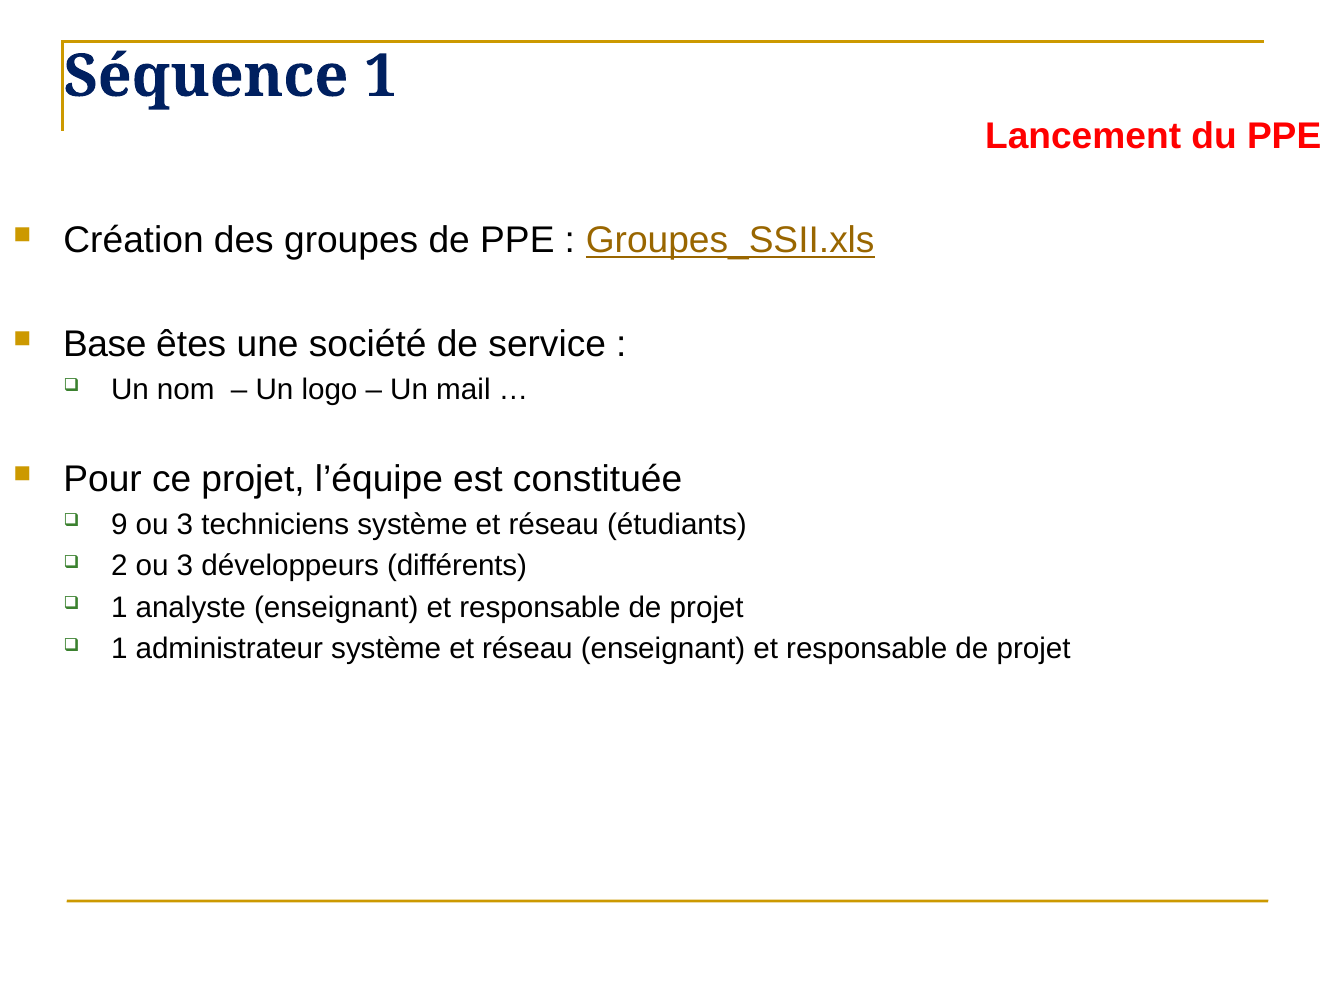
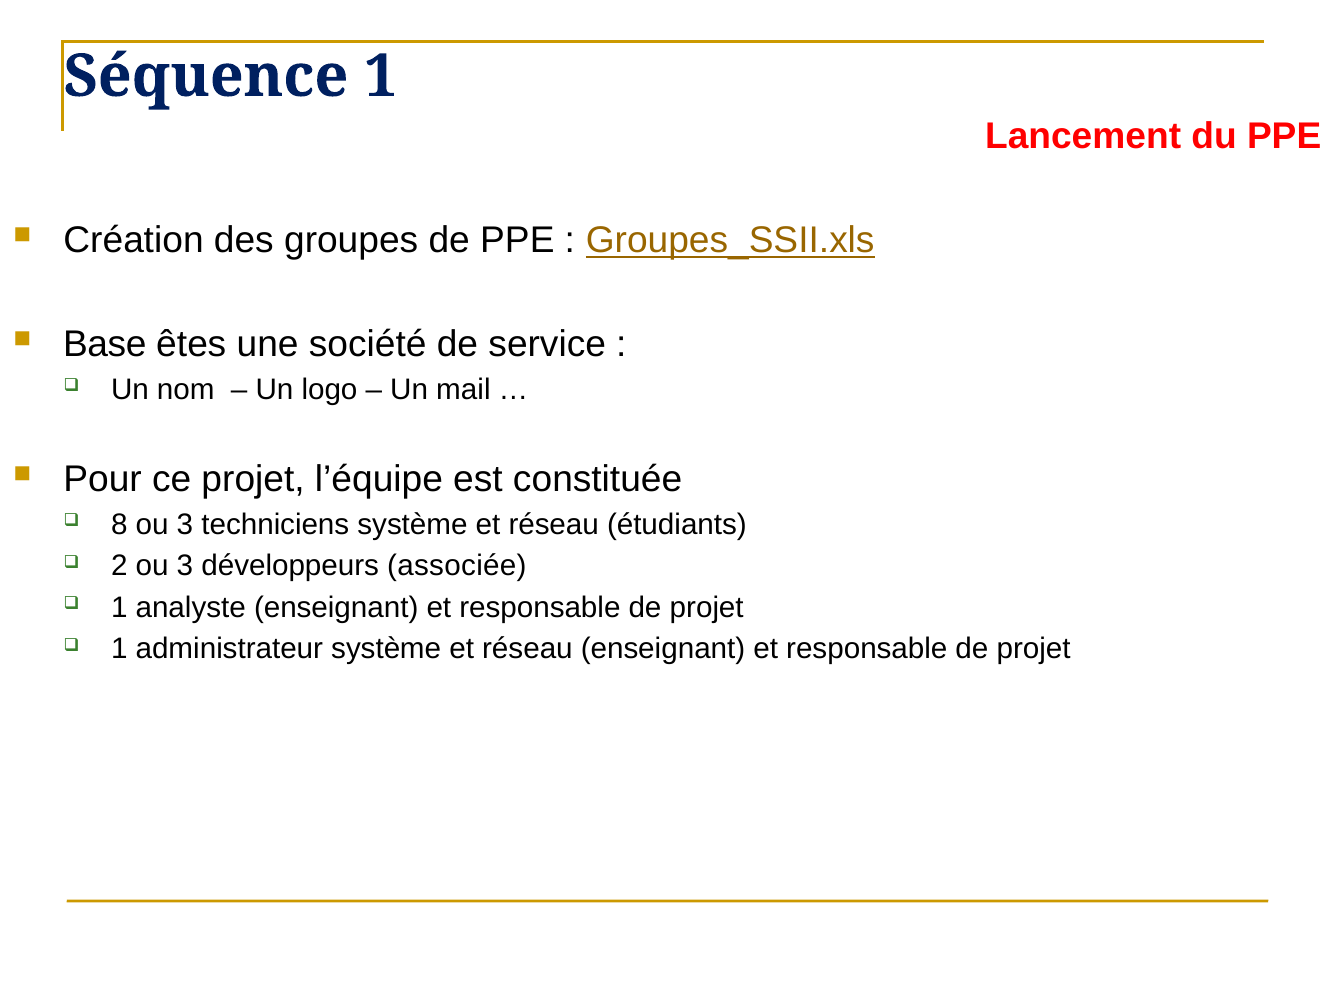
9: 9 -> 8 (119, 525)
différents: différents -> associée (457, 566)
